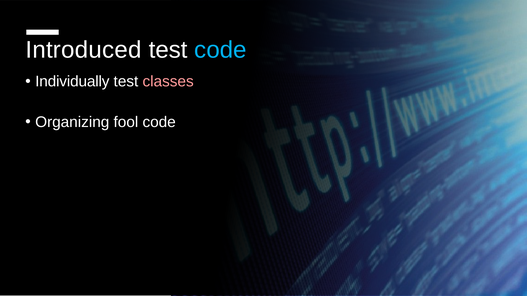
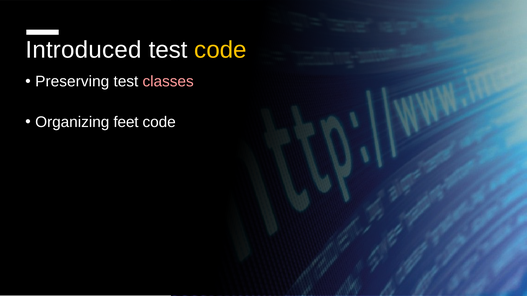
code colour: light blue -> yellow (220, 50)
Individually: Individually -> Preserving (72, 82)
fool: fool -> feet (126, 122)
